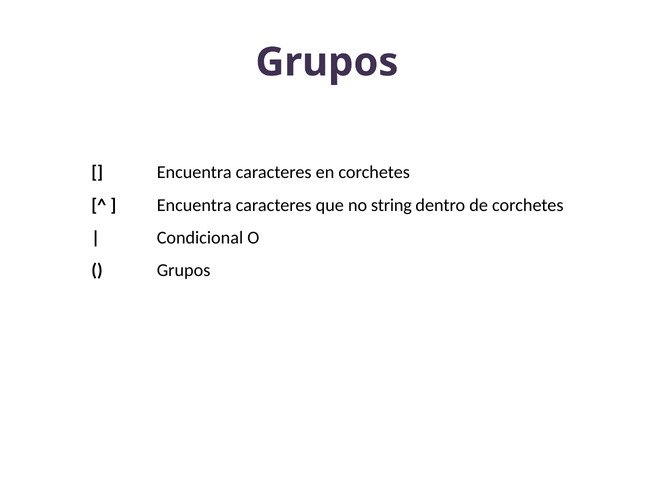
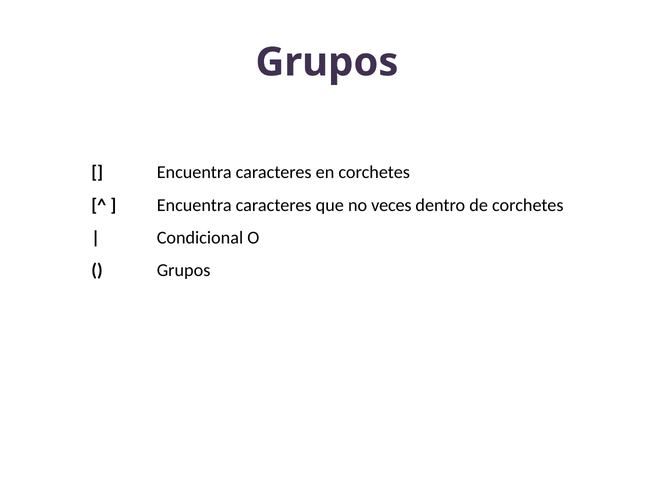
string: string -> veces (391, 205)
